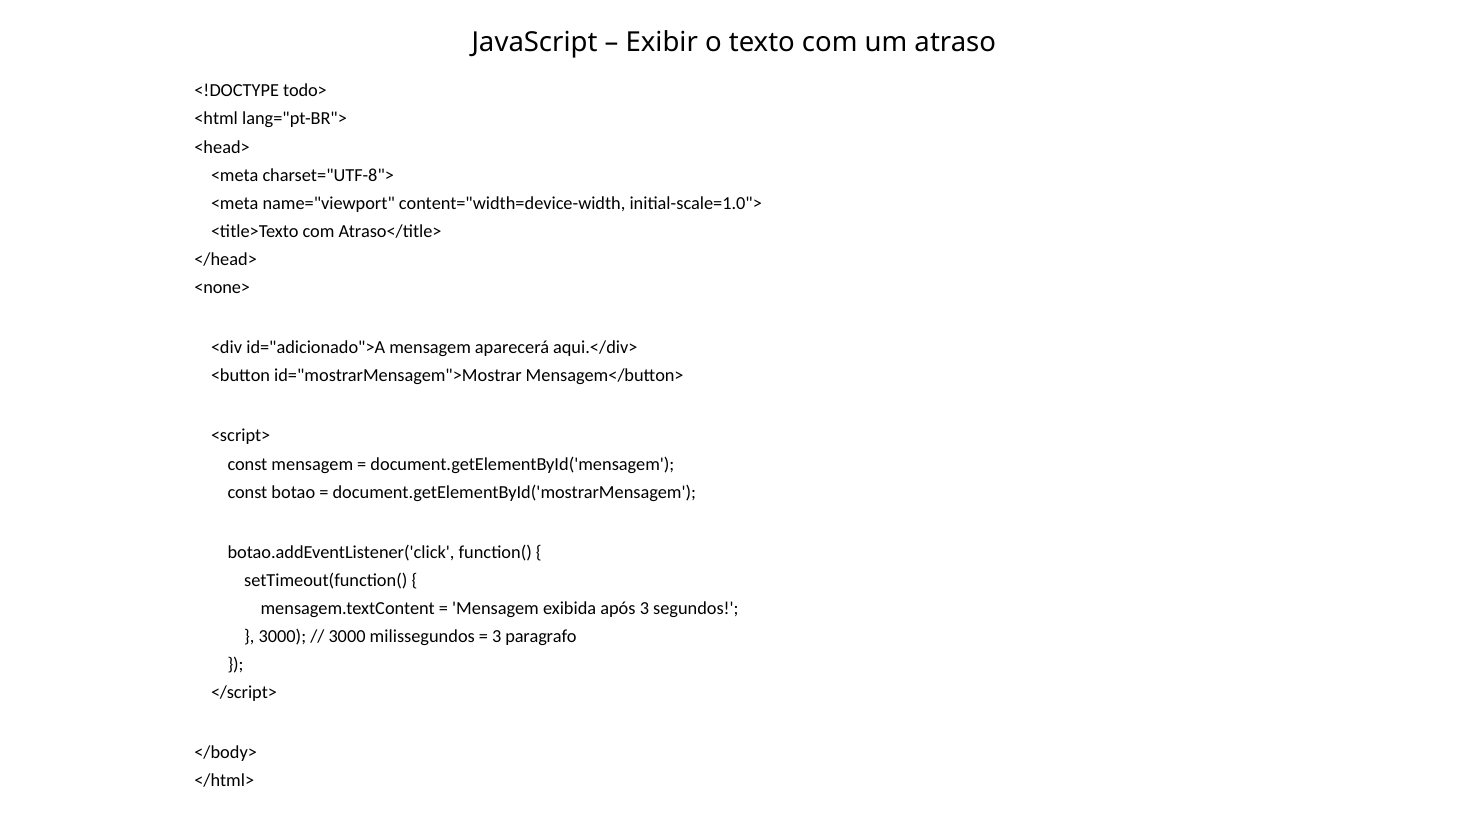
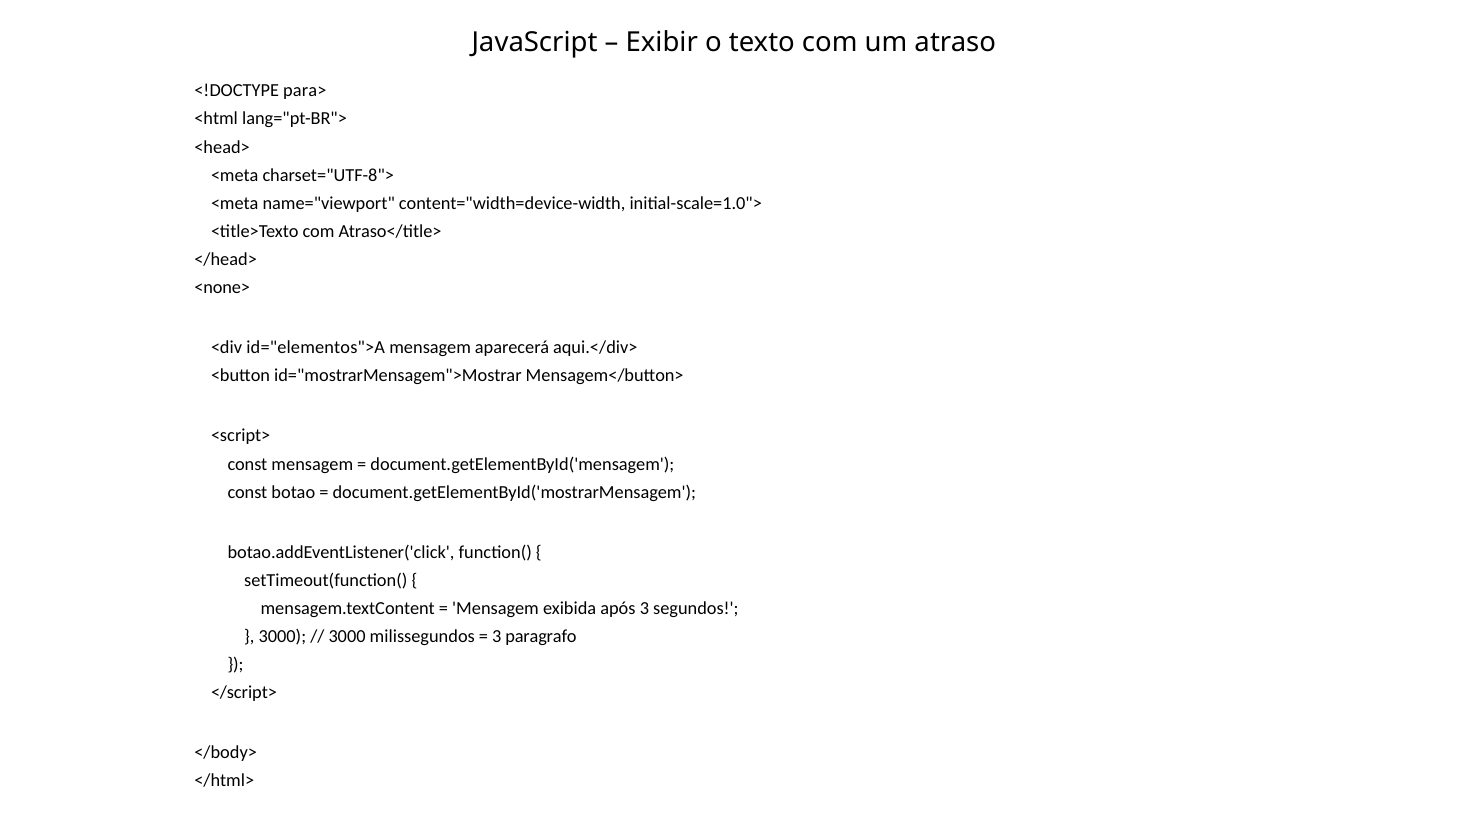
todo>: todo> -> para> (305, 91)
id="adicionado">A: id="adicionado">A -> id="elementos">A (316, 348)
